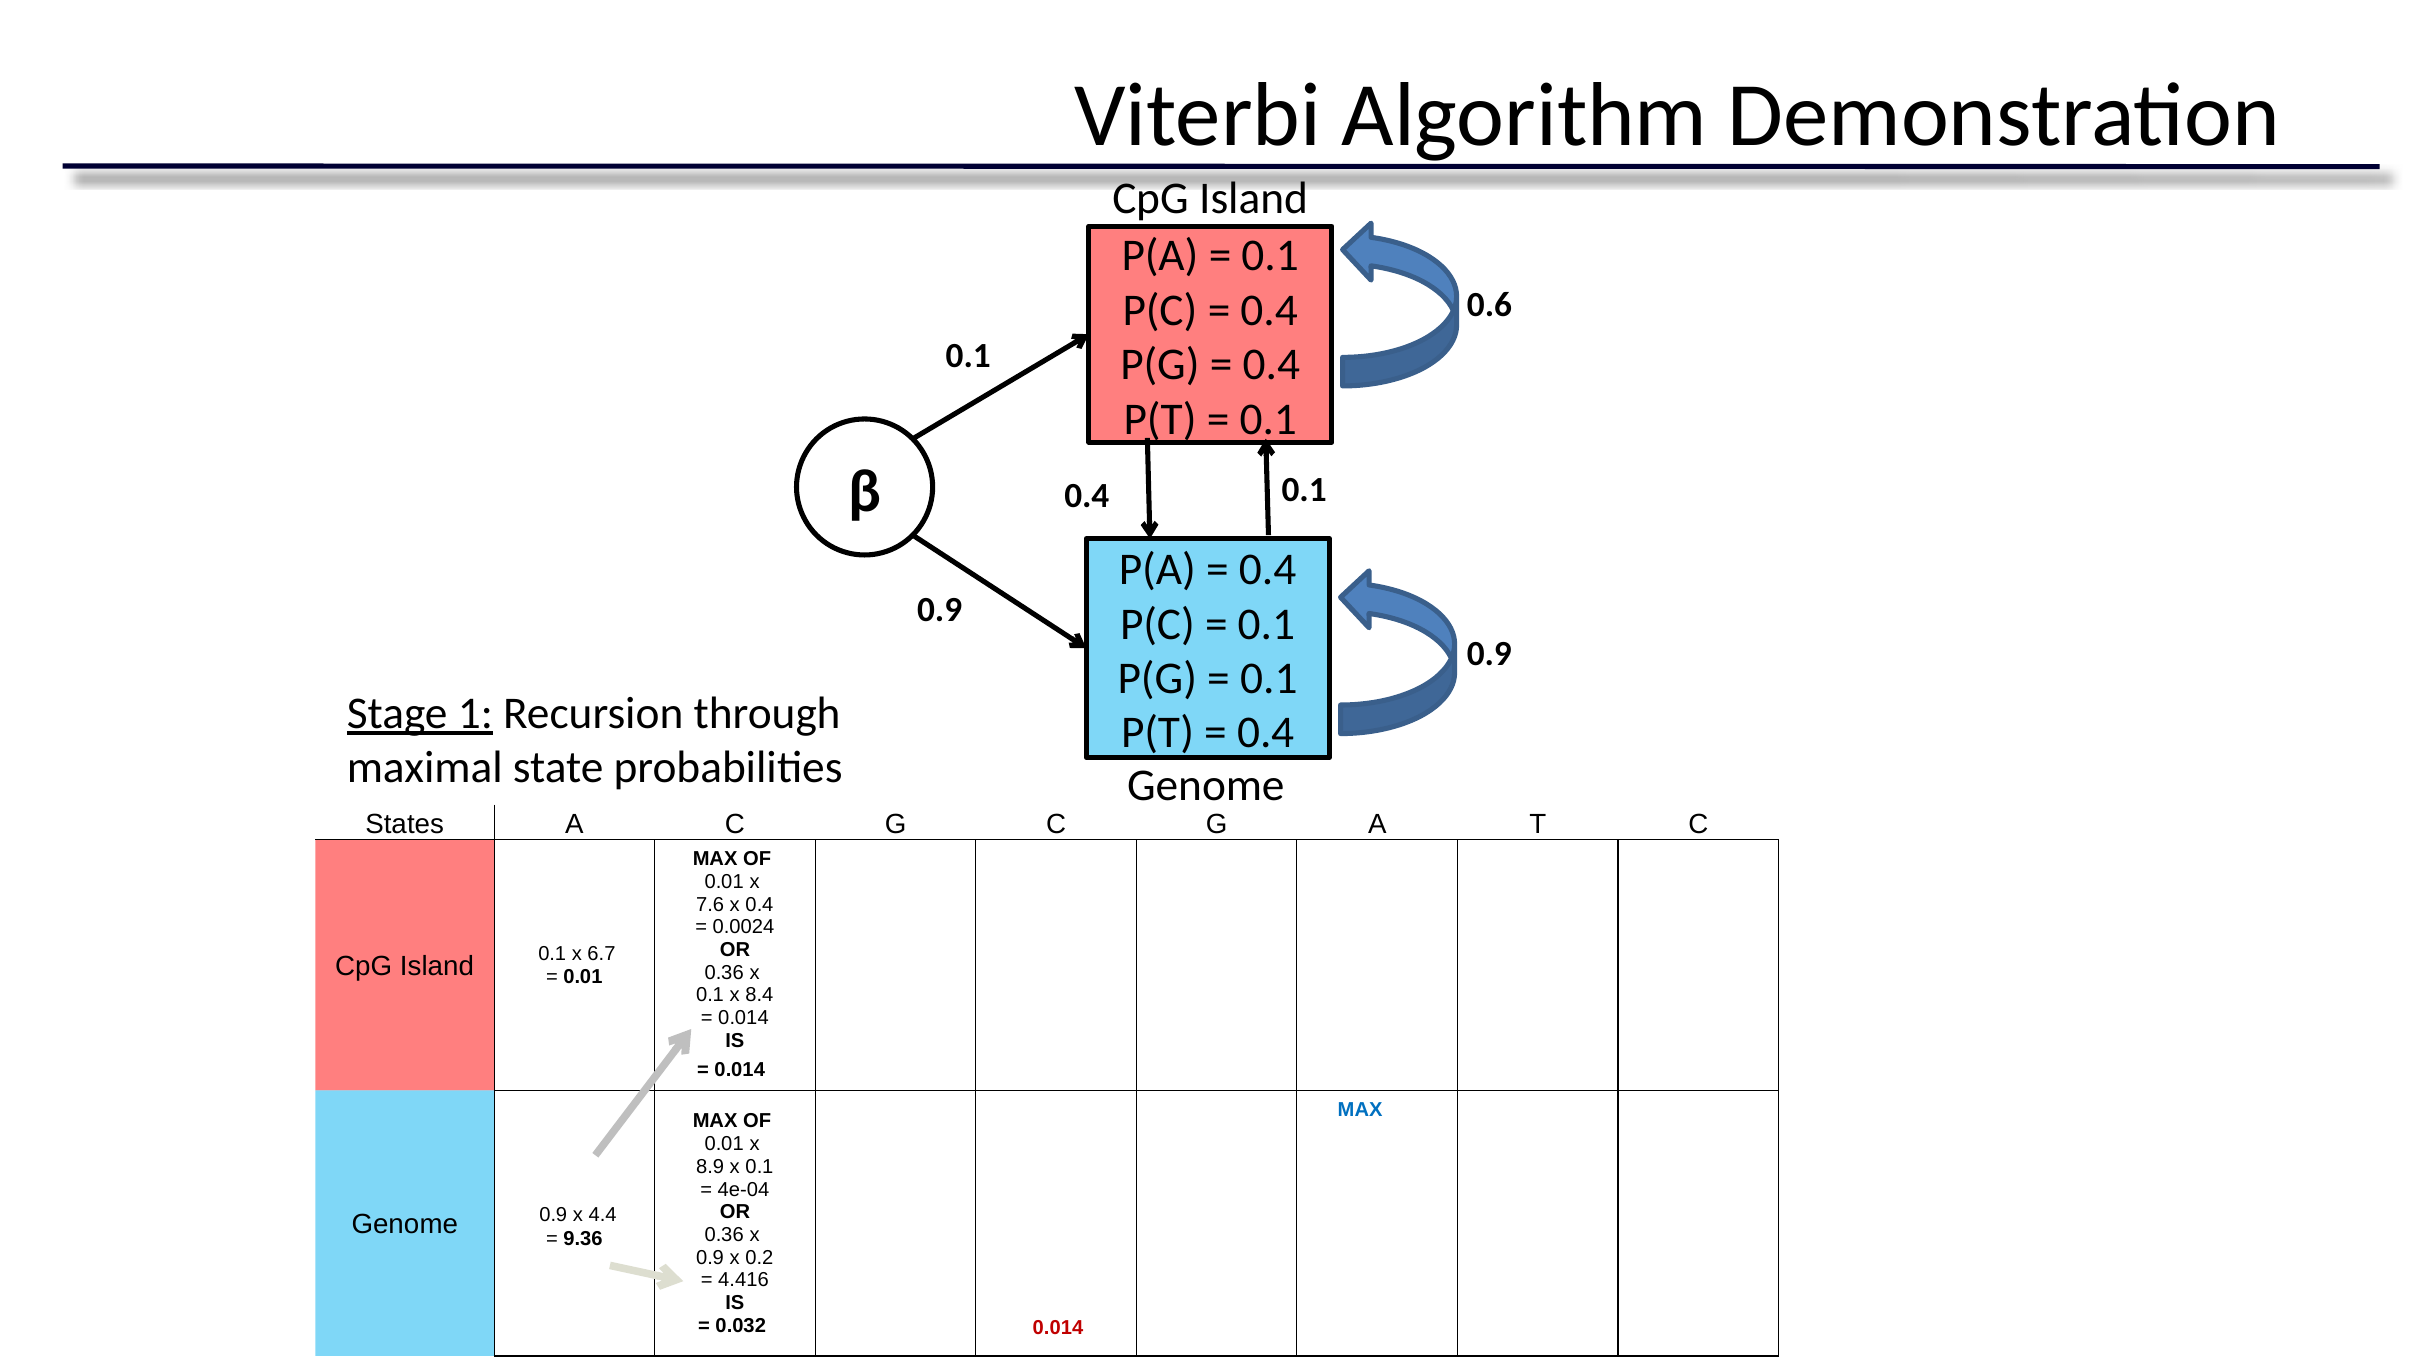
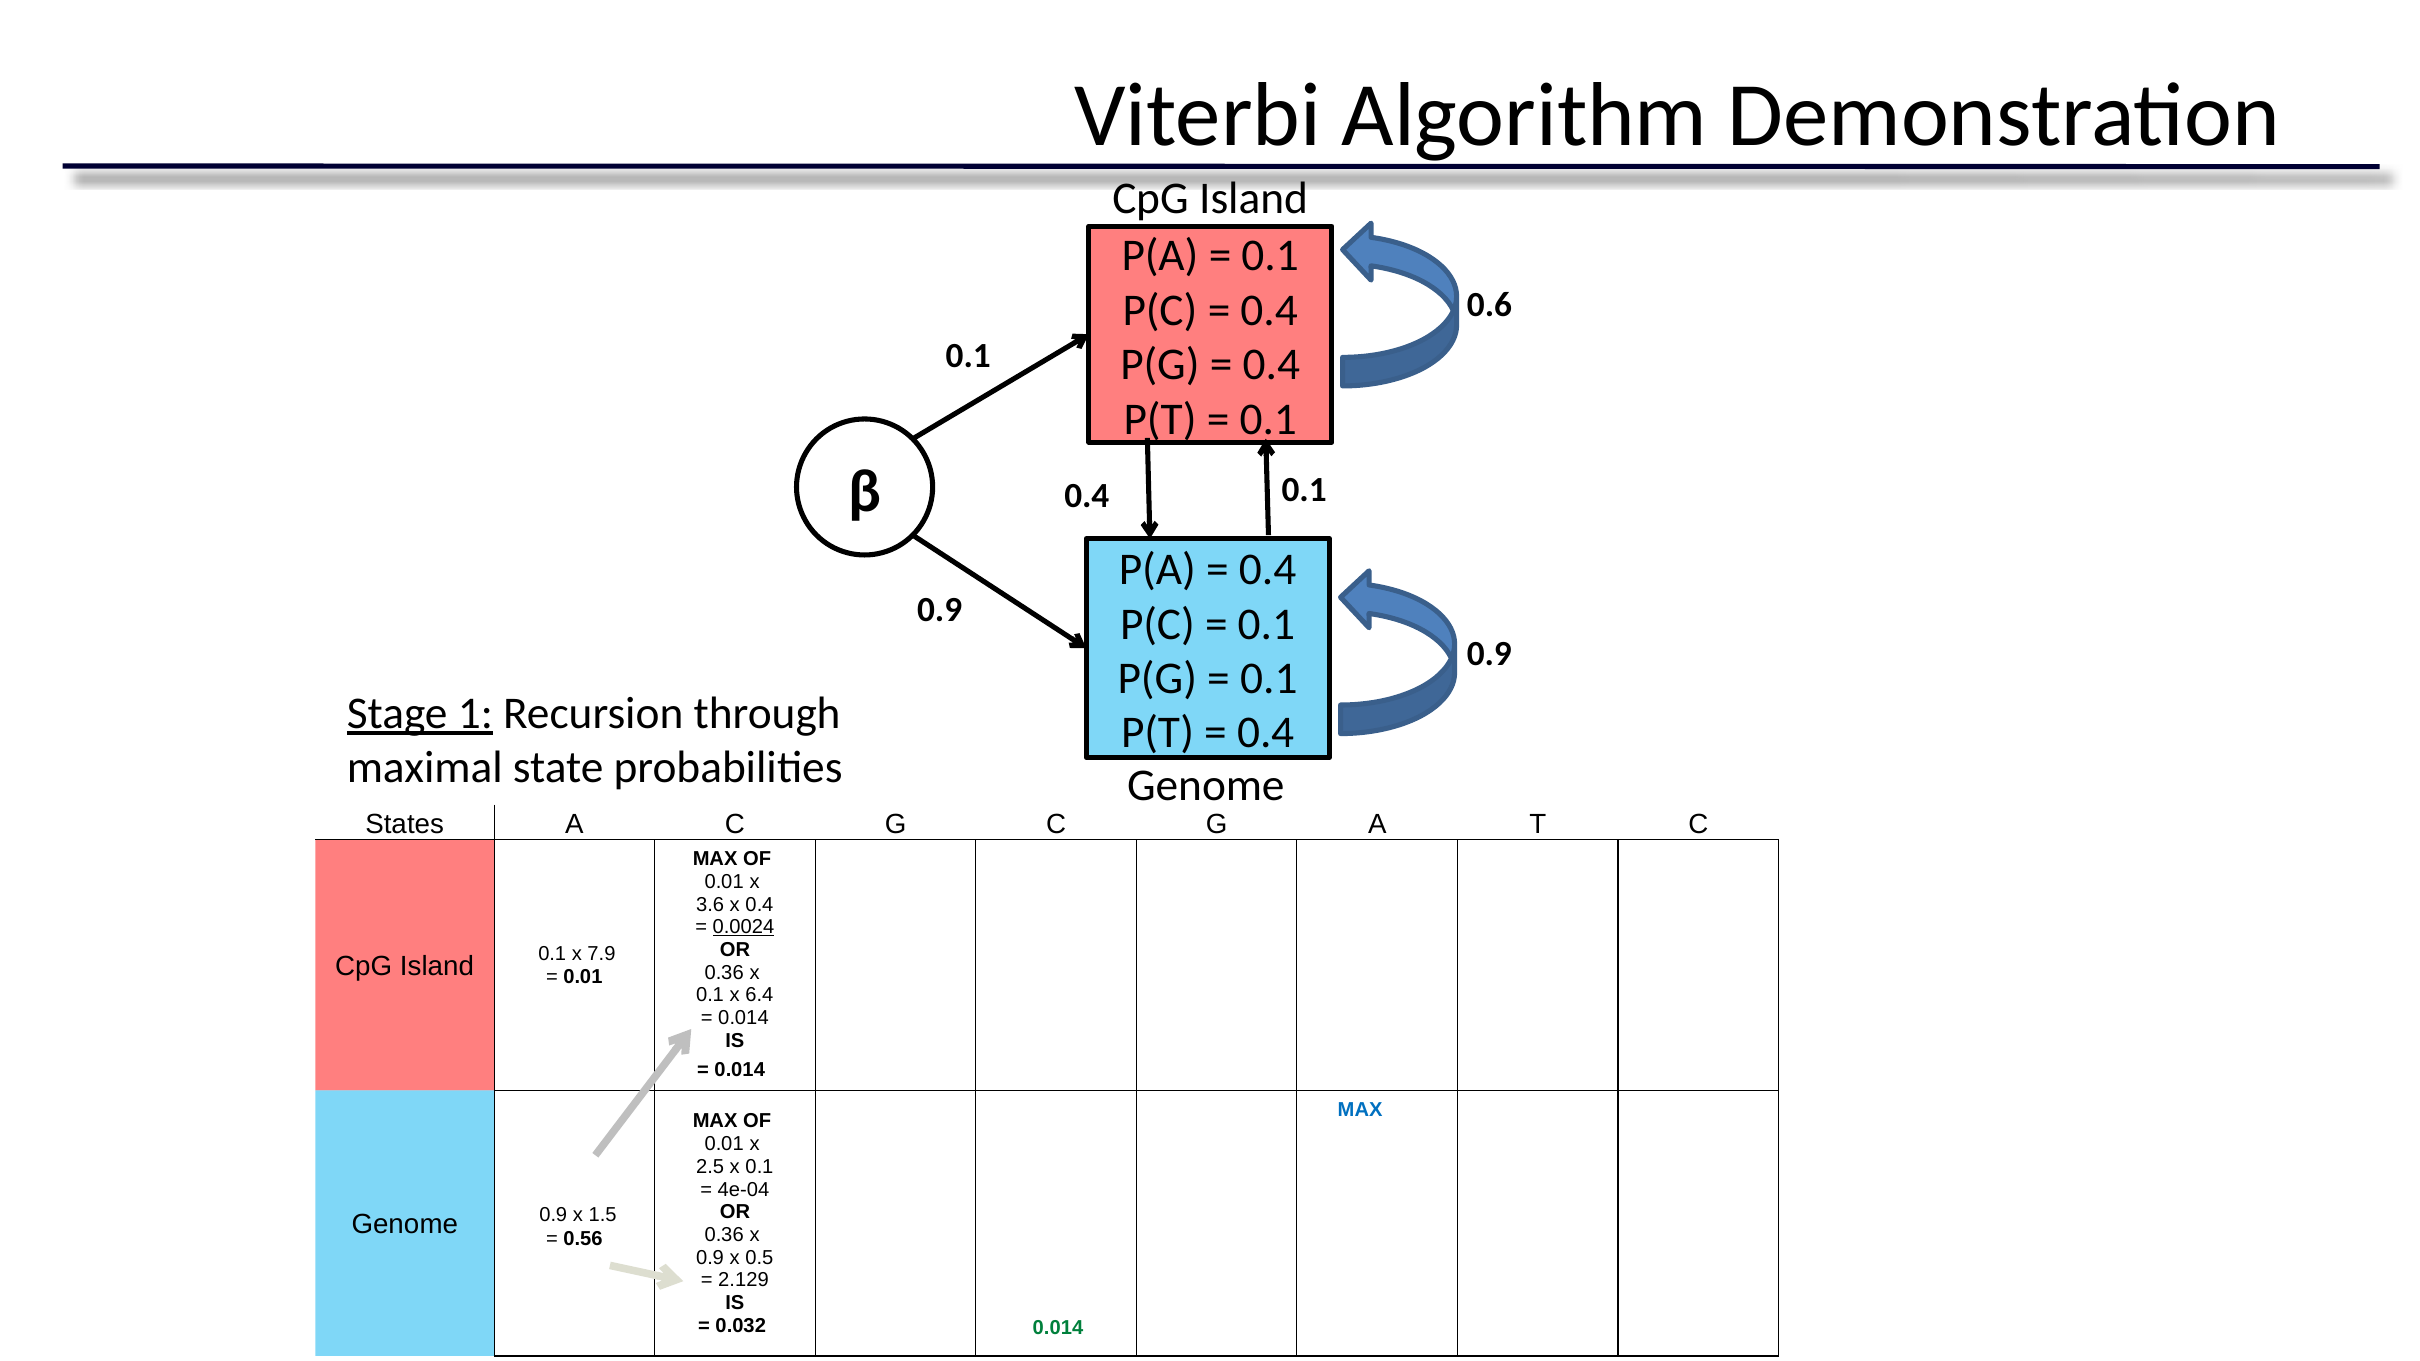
7.6: 7.6 -> 3.6 (710, 905)
0.0024 underline: none -> present (743, 927)
6.7: 6.7 -> 7.9 (601, 954)
8.4: 8.4 -> 6.4 (759, 996)
8.9: 8.9 -> 2.5 (710, 1167)
4.4: 4.4 -> 1.5 (603, 1215)
9.36: 9.36 -> 0.56 (583, 1239)
0.2: 0.2 -> 0.5 (759, 1258)
4.416: 4.416 -> 2.129 (743, 1281)
0.014 colour: red -> green (1058, 1329)
